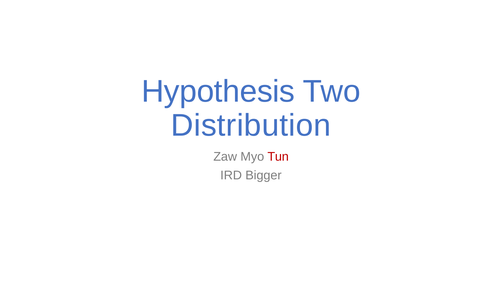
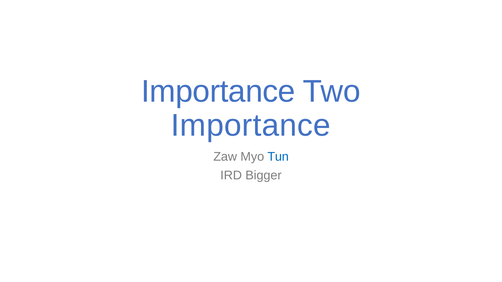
Hypothesis: Hypothesis -> Importance (218, 92)
Distribution: Distribution -> Importance (251, 125)
Tun colour: red -> blue (278, 157)
